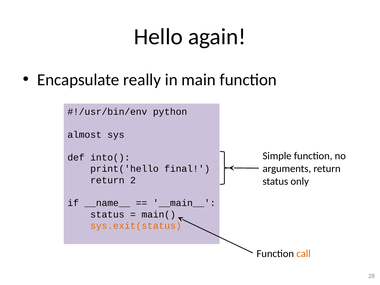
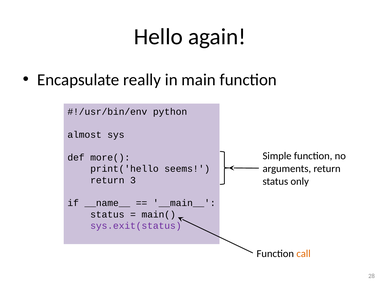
into(: into( -> more( (110, 157)
final: final -> seems (187, 169)
2: 2 -> 3 (133, 180)
sys.exit(status colour: orange -> purple (136, 226)
